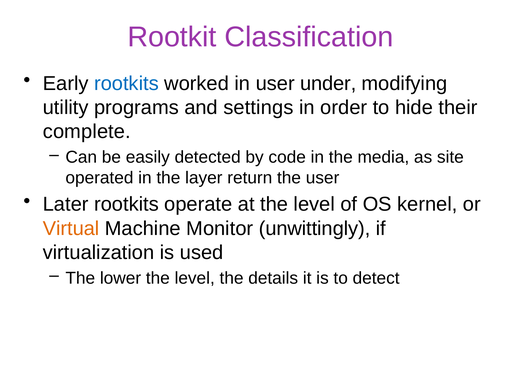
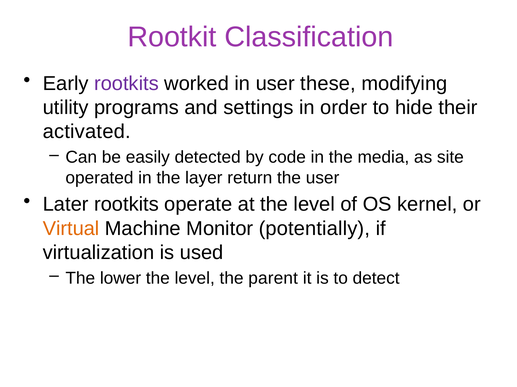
rootkits colour: blue -> purple (126, 84)
under: under -> these (328, 84)
complete: complete -> activated (87, 132)
unwittingly: unwittingly -> potentially (314, 229)
details: details -> parent (273, 279)
